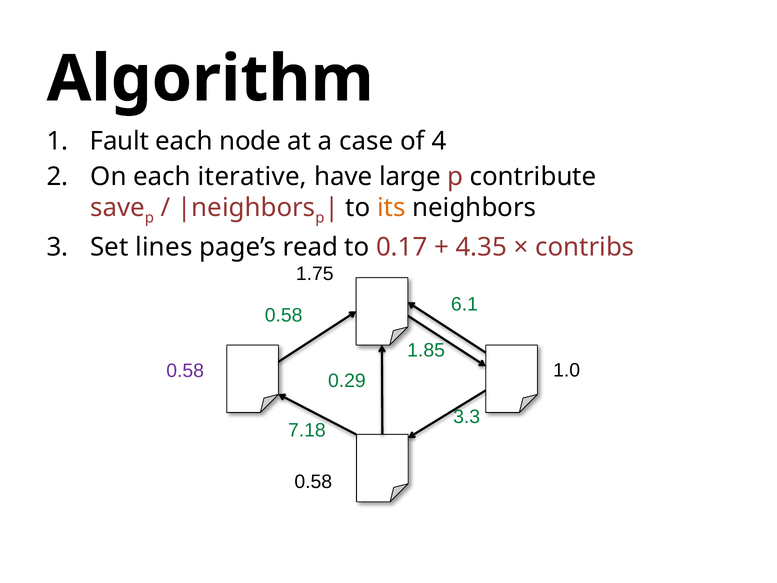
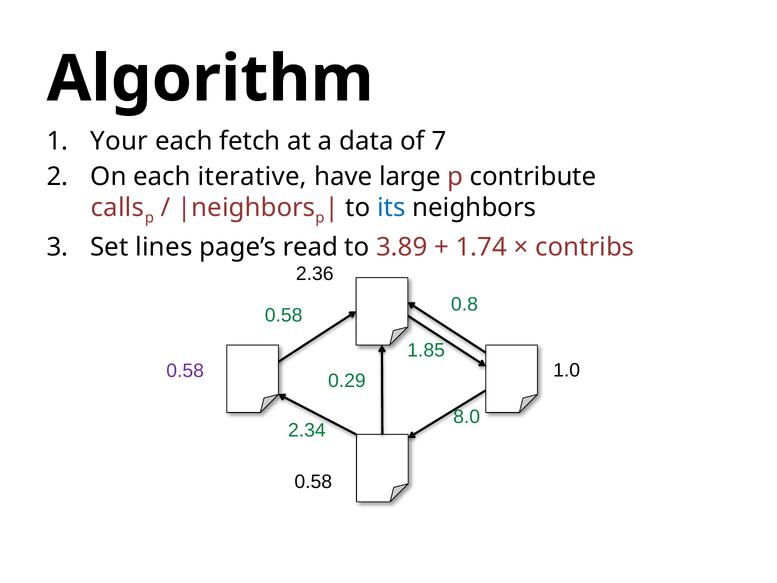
Fault: Fault -> Your (119, 141)
node: node -> fetch (250, 141)
case: case -> data (366, 141)
4: 4 -> 7 (439, 141)
save: save -> calls (117, 208)
its colour: orange -> blue (391, 208)
0.17: 0.17 -> 3.89 (402, 247)
4.35: 4.35 -> 1.74 (481, 247)
1.75: 1.75 -> 2.36 (315, 274)
6.1: 6.1 -> 0.8 (464, 304)
3.3: 3.3 -> 8.0 (467, 417)
7.18: 7.18 -> 2.34 (307, 430)
